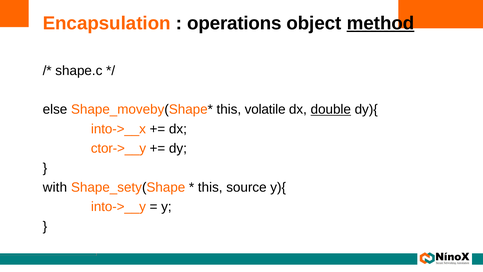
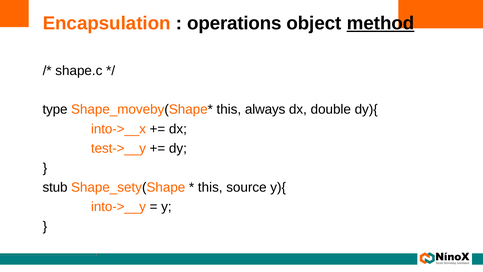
else: else -> type (55, 109)
volatile: volatile -> always (265, 109)
double underline: present -> none (331, 109)
ctor->__y: ctor->__y -> test->__y (118, 148)
with: with -> stub (55, 187)
